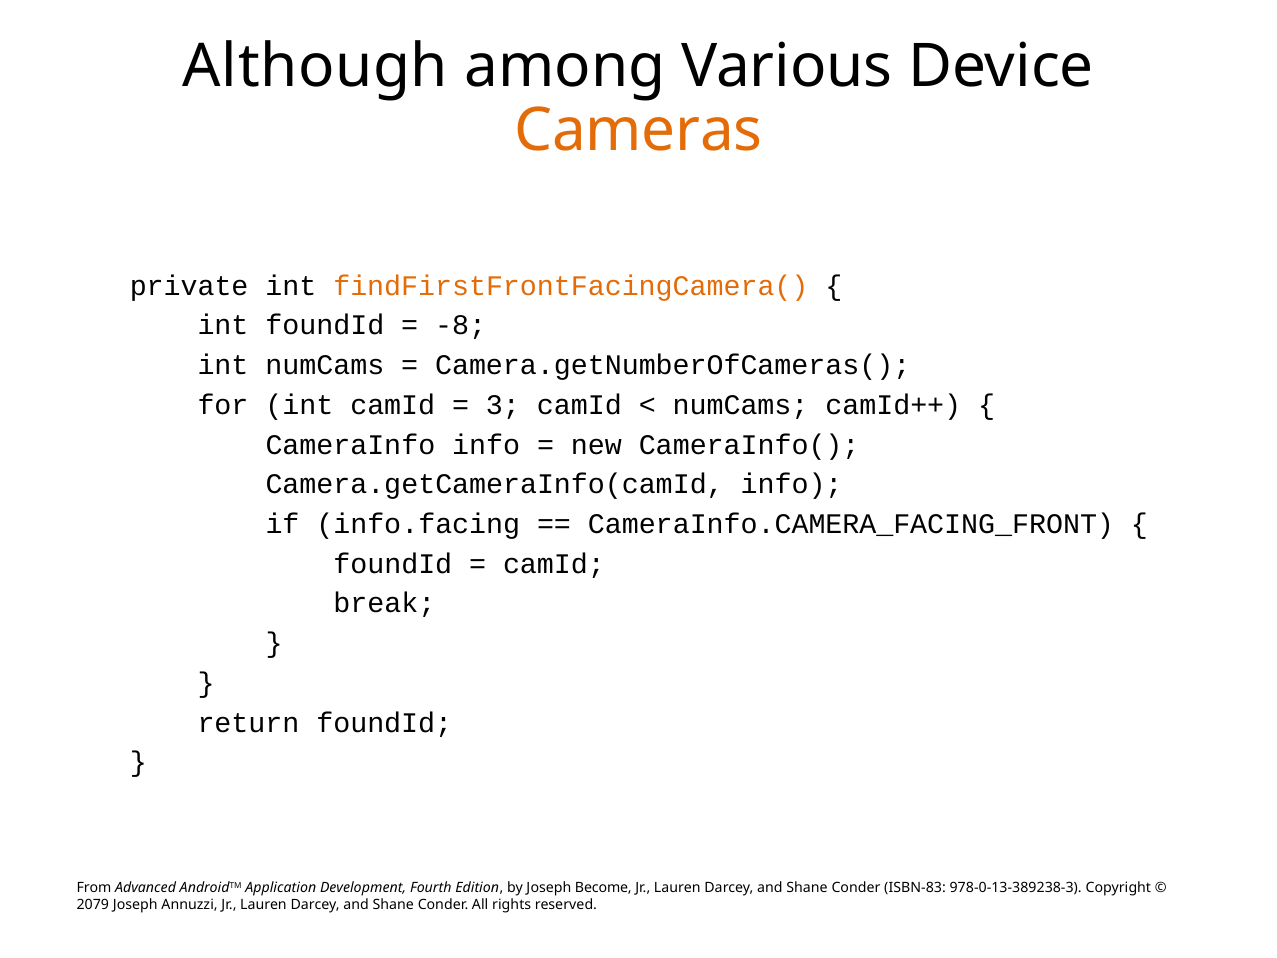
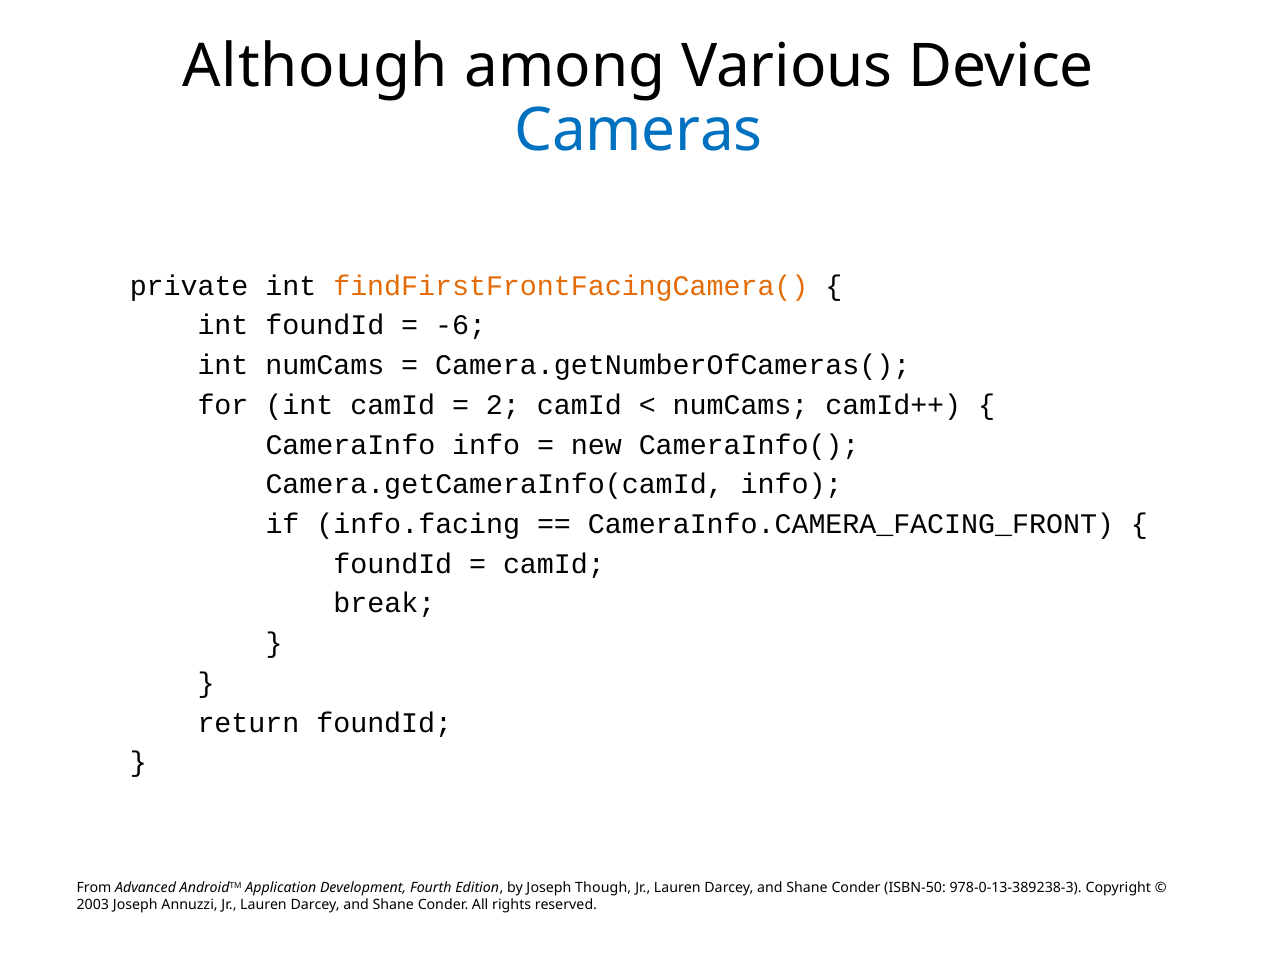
Cameras colour: orange -> blue (639, 131)
-8: -8 -> -6 (461, 325)
3: 3 -> 2 (503, 405)
Become: Become -> Though (603, 888)
ISBN-83: ISBN-83 -> ISBN-50 (915, 888)
2079: 2079 -> 2003 (93, 905)
